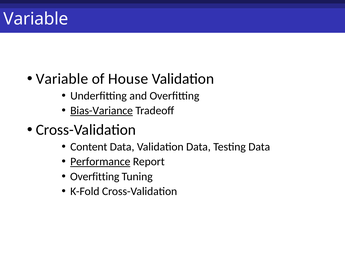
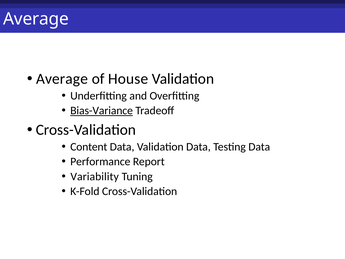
Variable: Variable -> Average (36, 19)
Variable: Variable -> Average (62, 79)
Performance underline: present -> none (100, 161)
Overfitting: Overfitting -> Variability (95, 176)
